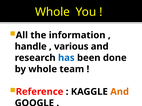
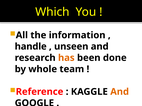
Whole: Whole -> Which (52, 12)
various: various -> unseen (71, 47)
has colour: blue -> orange (66, 58)
